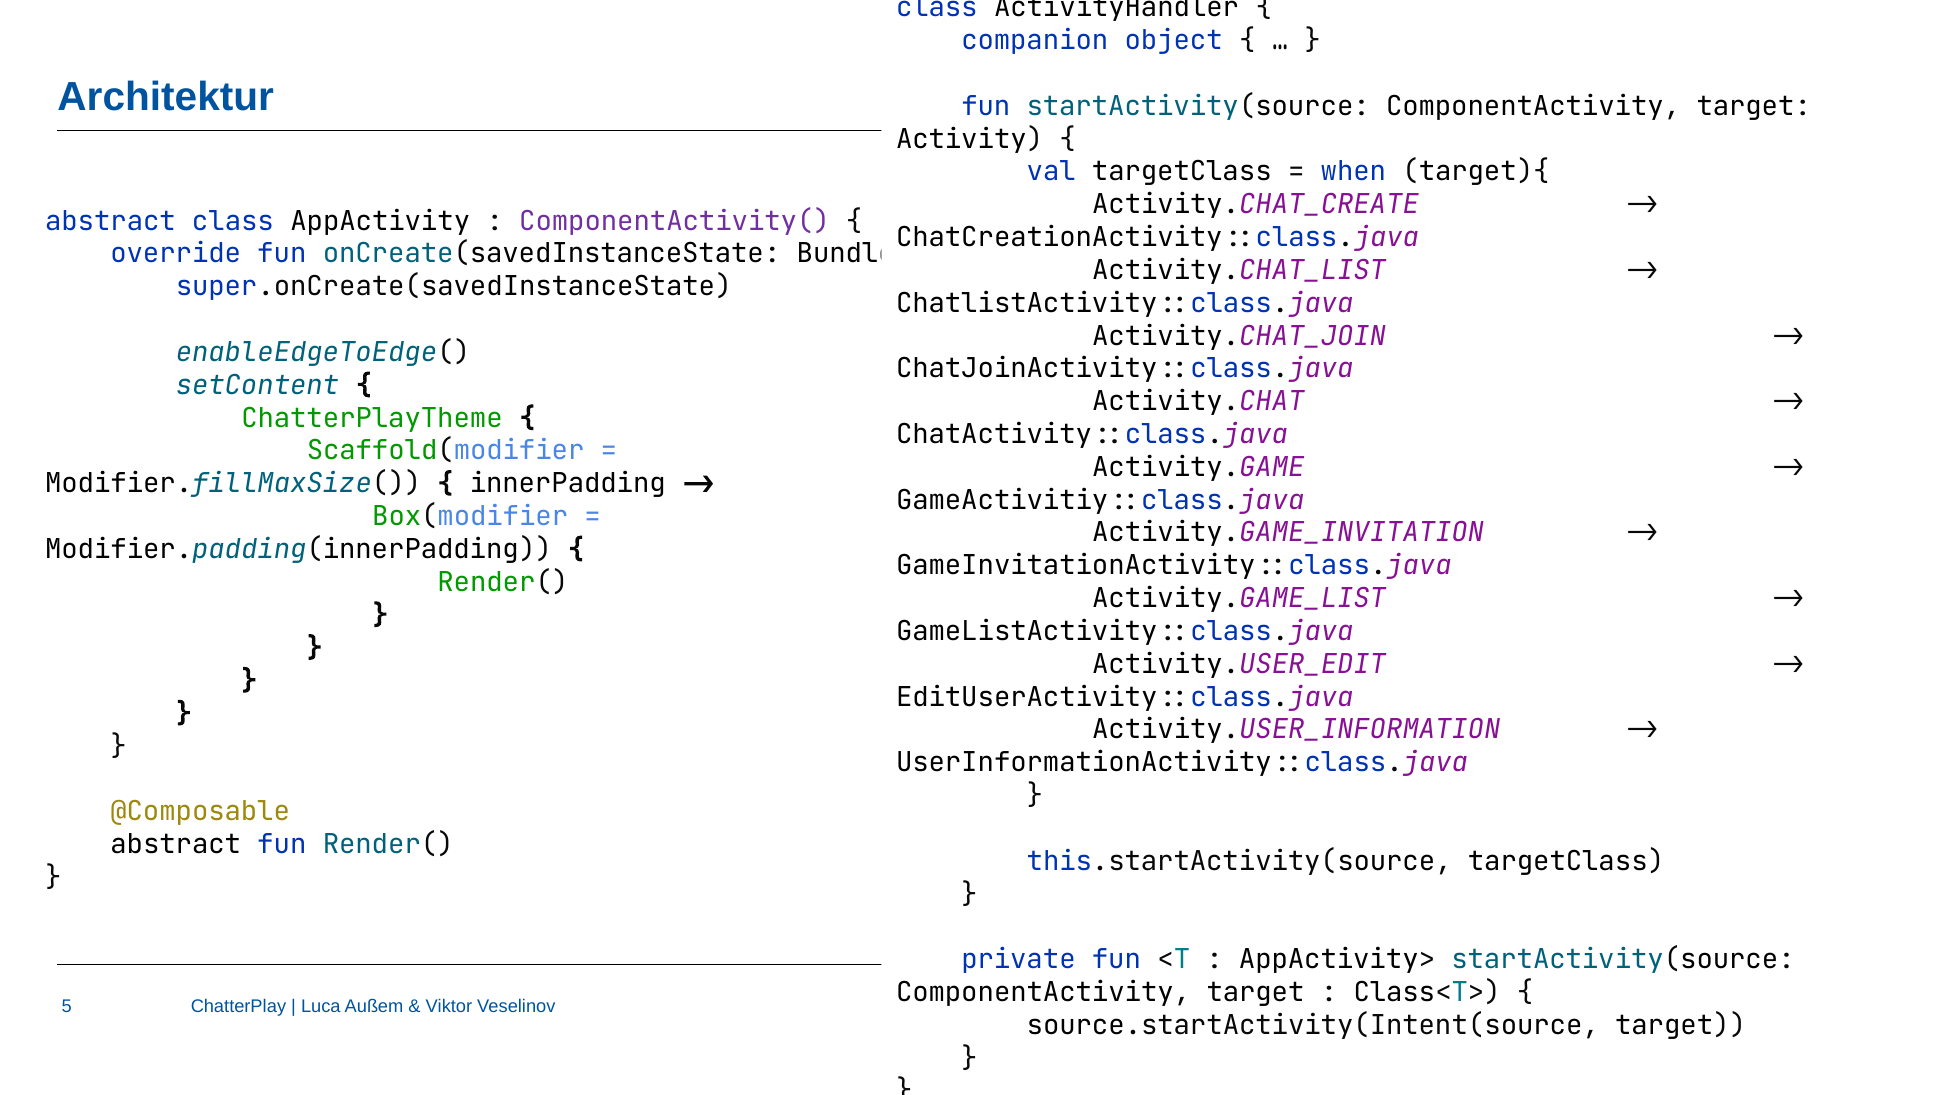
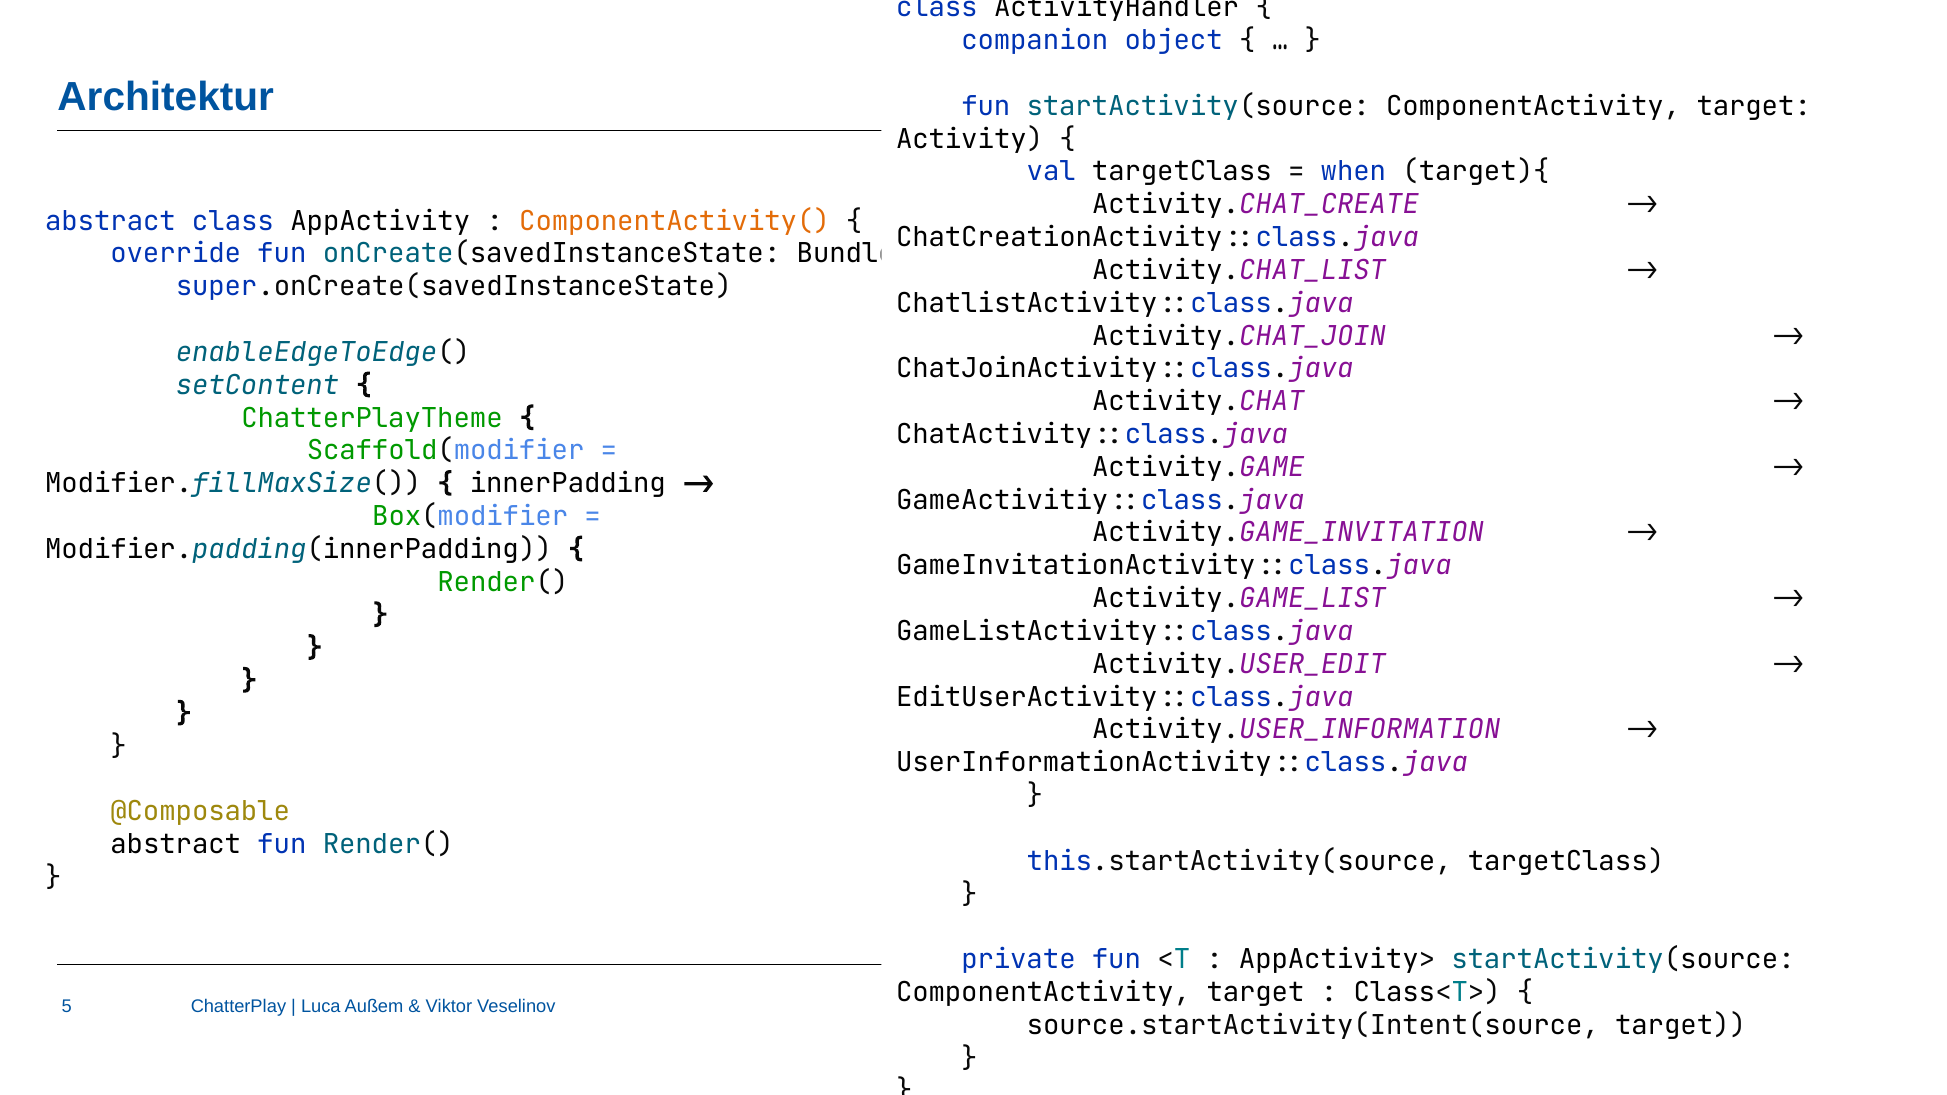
ComponentActivity( colour: purple -> orange (674, 221)
